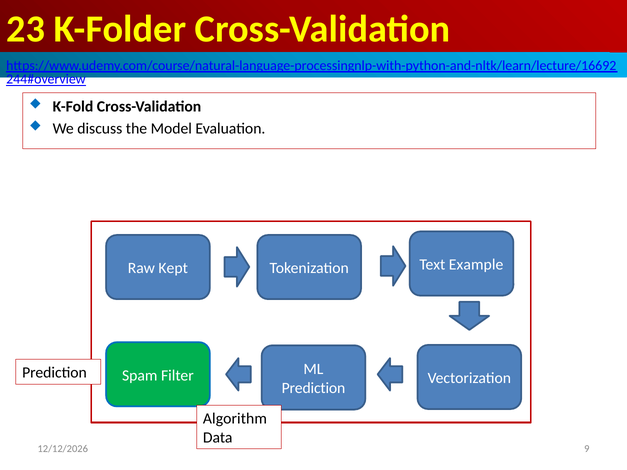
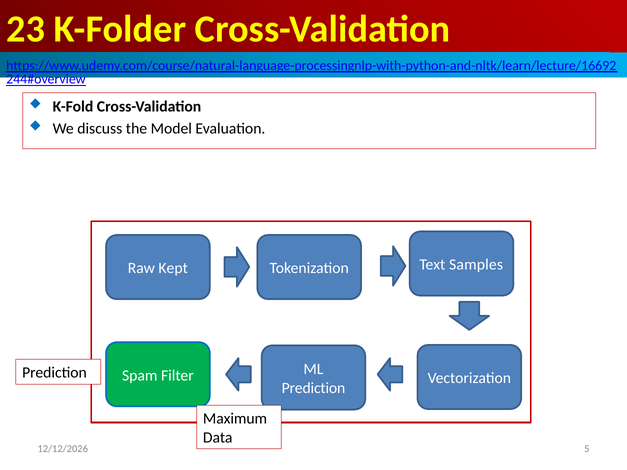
Example: Example -> Samples (476, 265)
Algorithm: Algorithm -> Maximum (235, 419)
9: 9 -> 5 (587, 449)
